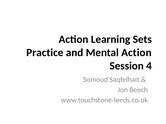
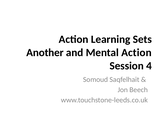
Practice: Practice -> Another (45, 53)
